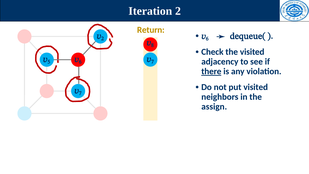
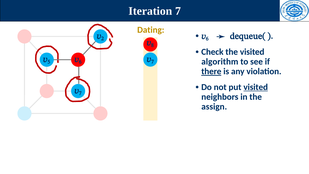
Iteration 2: 2 -> 7 (178, 11)
Return: Return -> Dating (151, 30)
adjacency: adjacency -> algorithm (220, 62)
visited underline: none -> present (256, 87)
